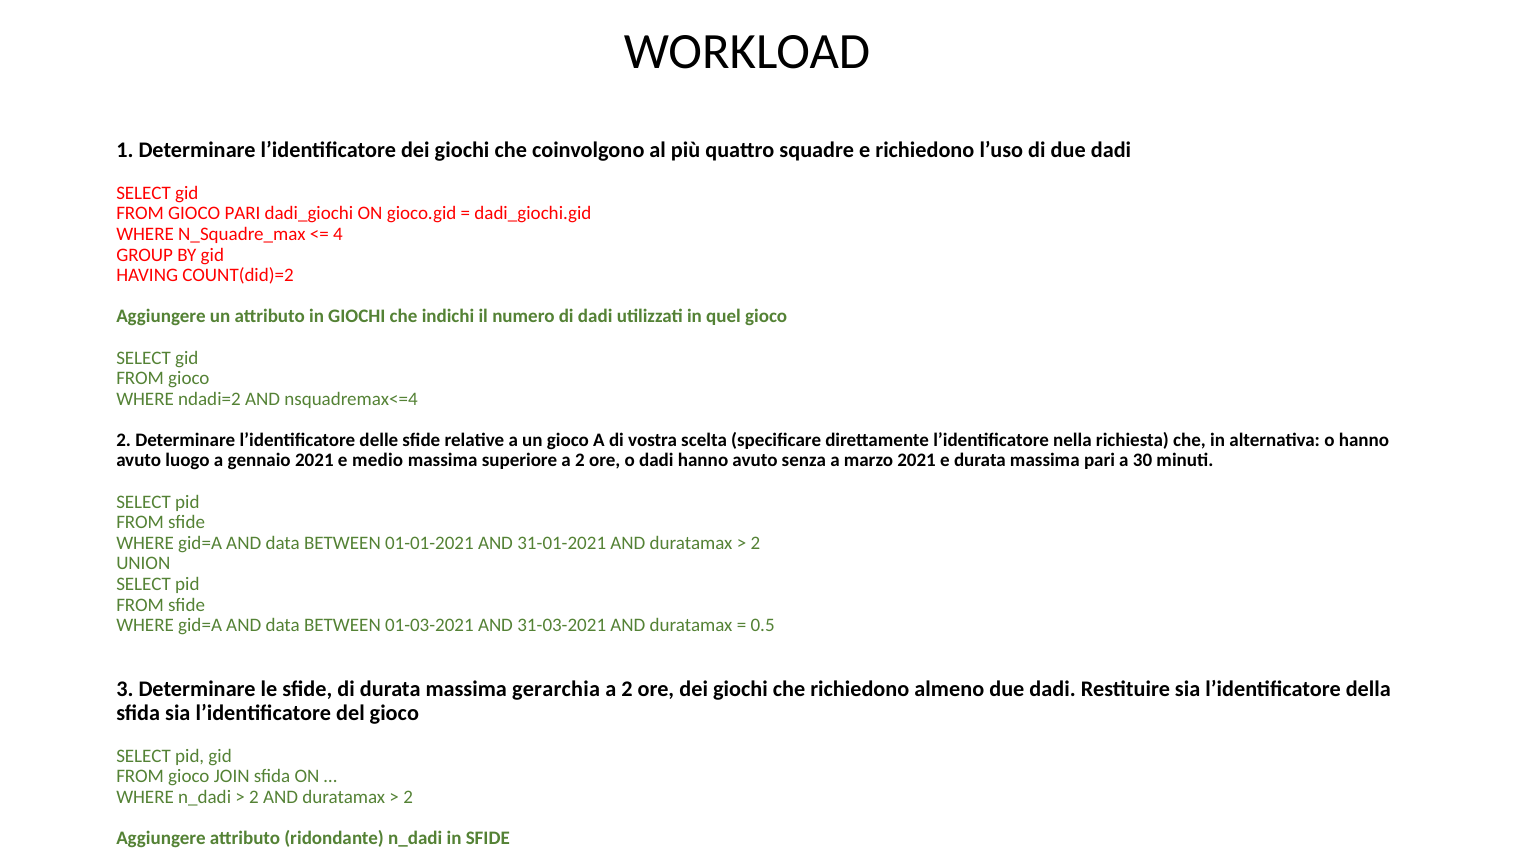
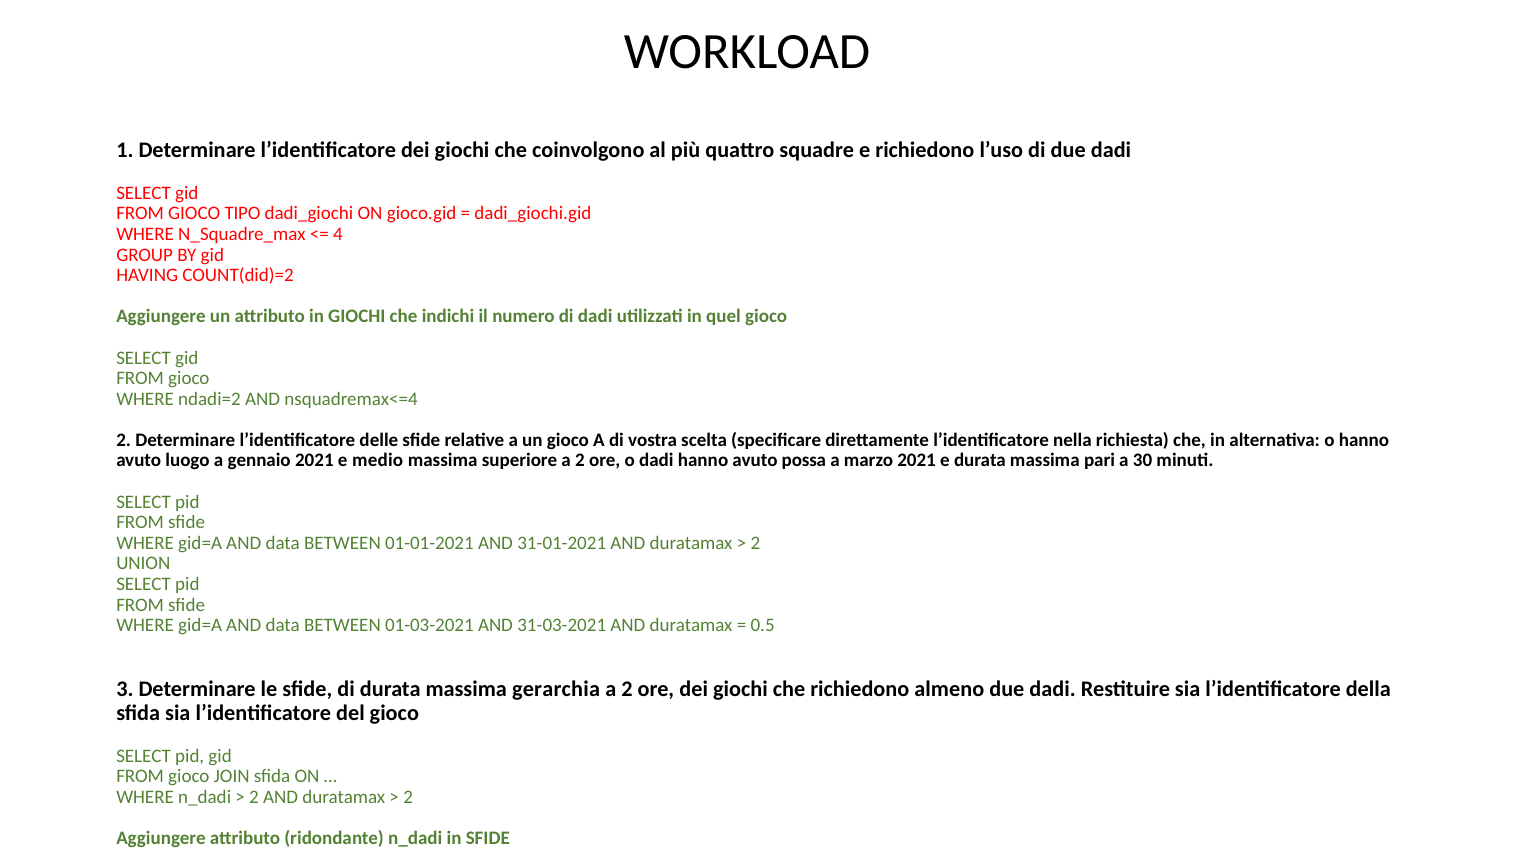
GIOCO PARI: PARI -> TIPO (242, 214)
senza: senza -> possa (804, 461)
